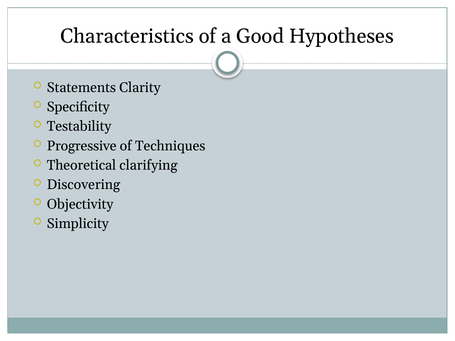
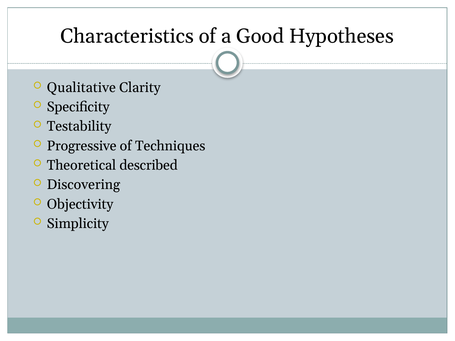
Statements: Statements -> Qualitative (81, 88)
clarifying: clarifying -> described (149, 165)
